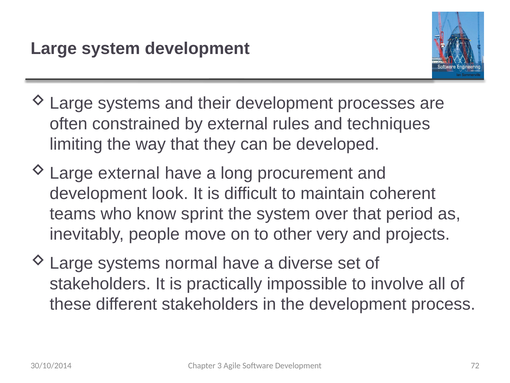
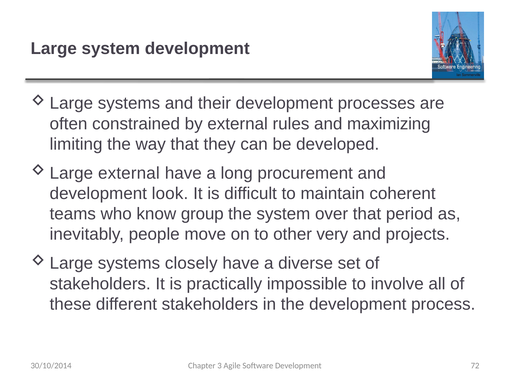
techniques: techniques -> maximizing (389, 124)
sprint: sprint -> group (202, 214)
normal: normal -> closely (191, 263)
